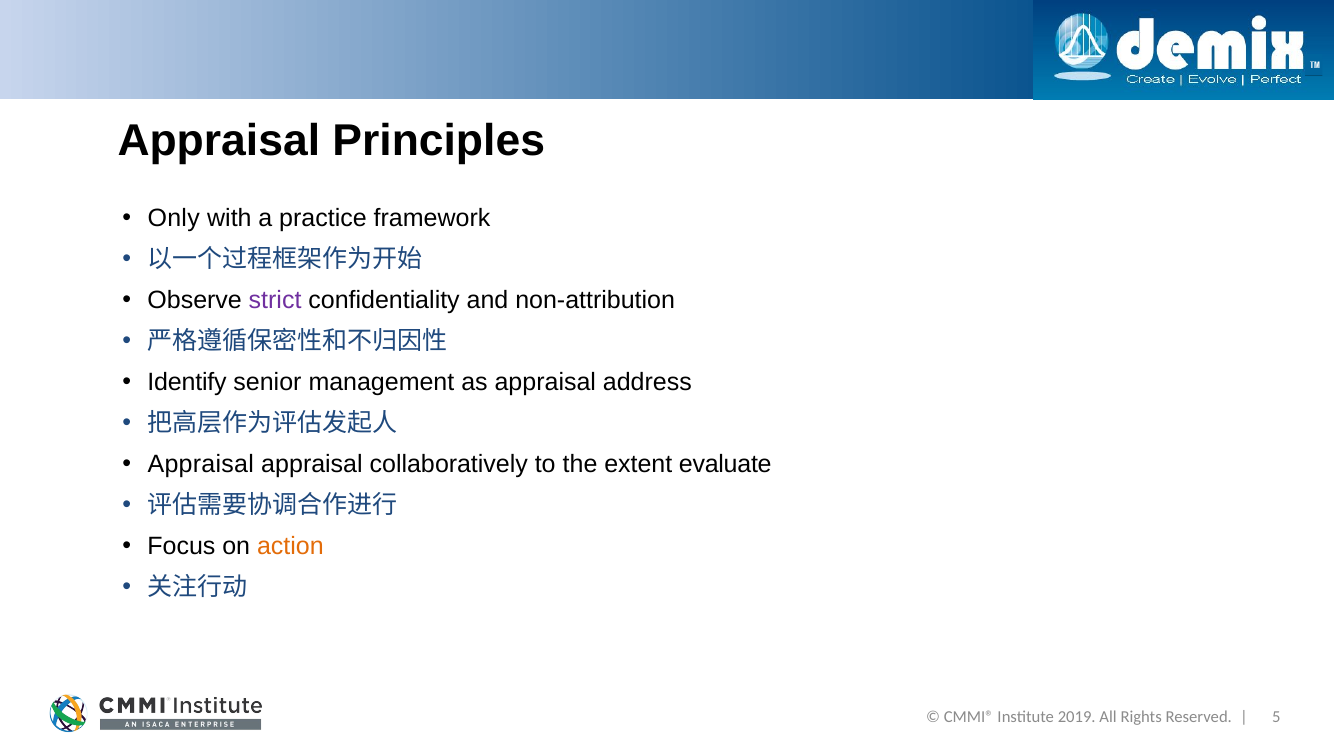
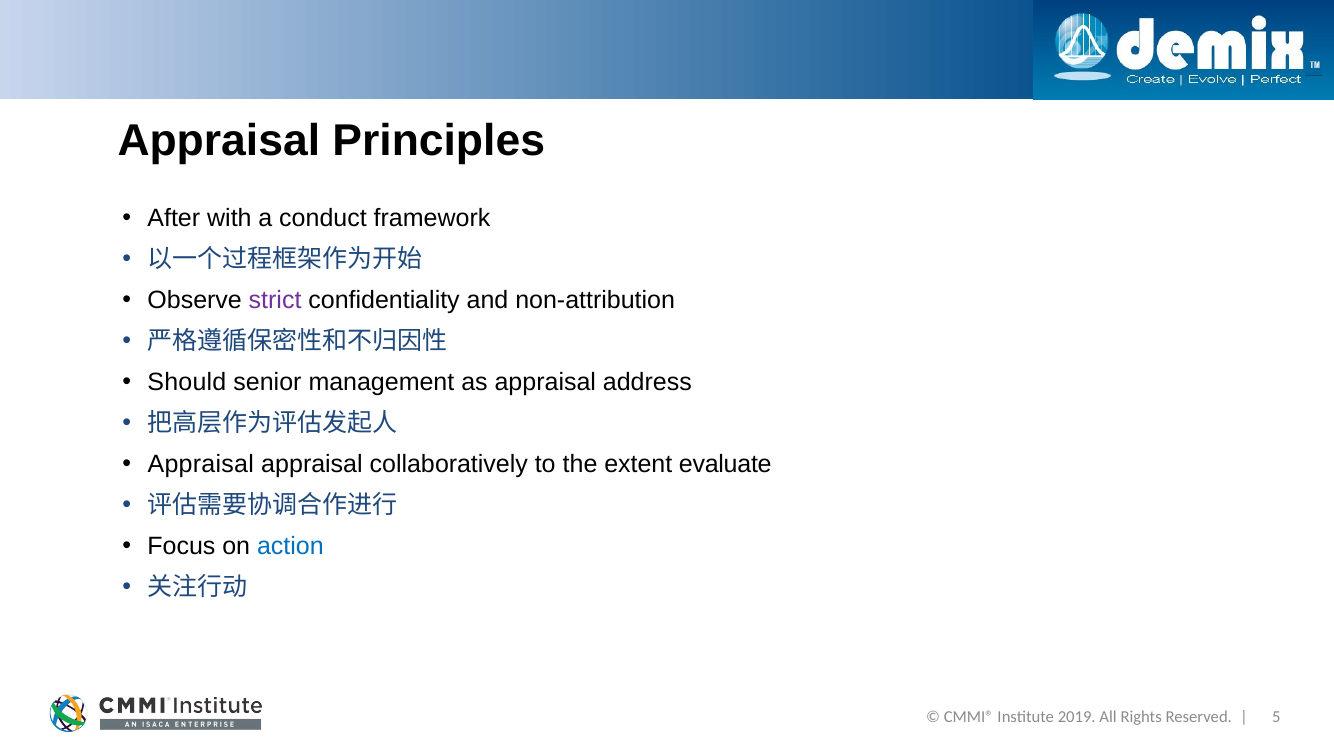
Only: Only -> After (174, 218)
practice: practice -> conduct (323, 218)
Identify: Identify -> Should (187, 382)
action colour: orange -> blue (290, 546)
